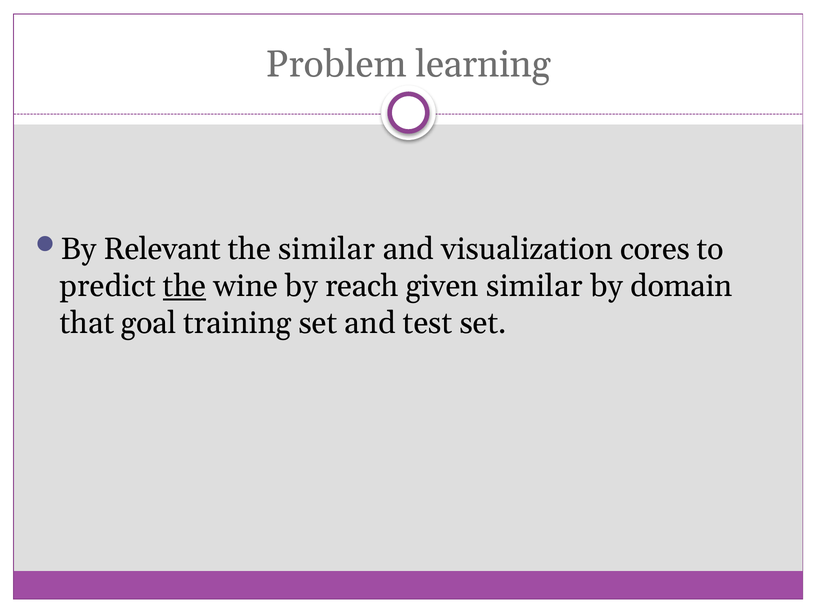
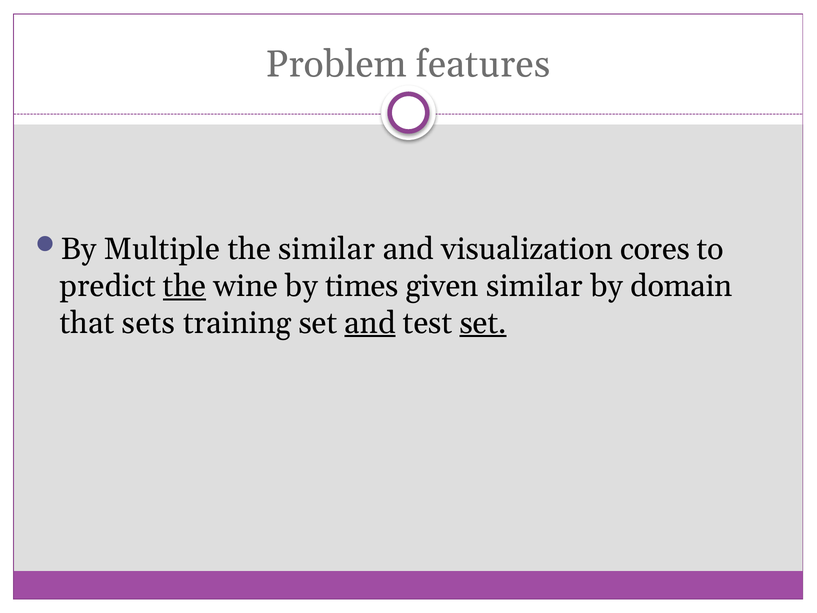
learning: learning -> features (483, 64)
Relevant: Relevant -> Multiple (162, 249)
reach: reach -> times (362, 286)
goal: goal -> sets (148, 323)
and underline: none -> present (370, 323)
set underline: none -> present (483, 323)
